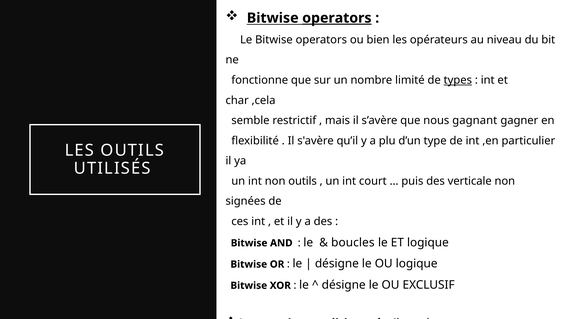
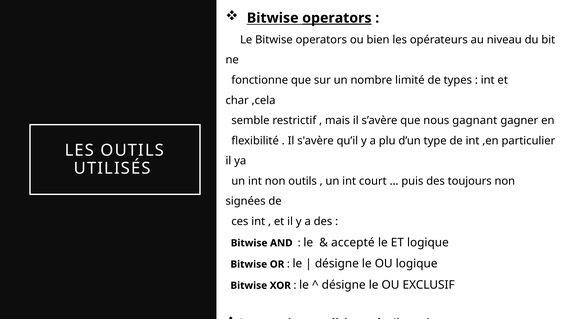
types underline: present -> none (458, 80)
verticale: verticale -> toujours (470, 181)
boucles: boucles -> accepté (353, 242)
